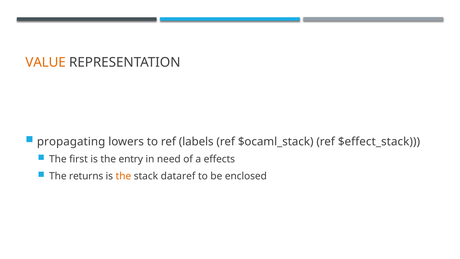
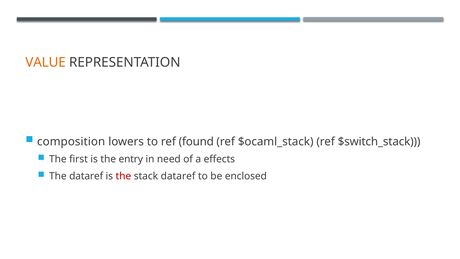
propagating: propagating -> composition (71, 141)
labels: labels -> found (196, 141)
$effect_stack: $effect_stack -> $switch_stack (379, 141)
The returns: returns -> dataref (86, 176)
the colour: orange -> red (123, 176)
